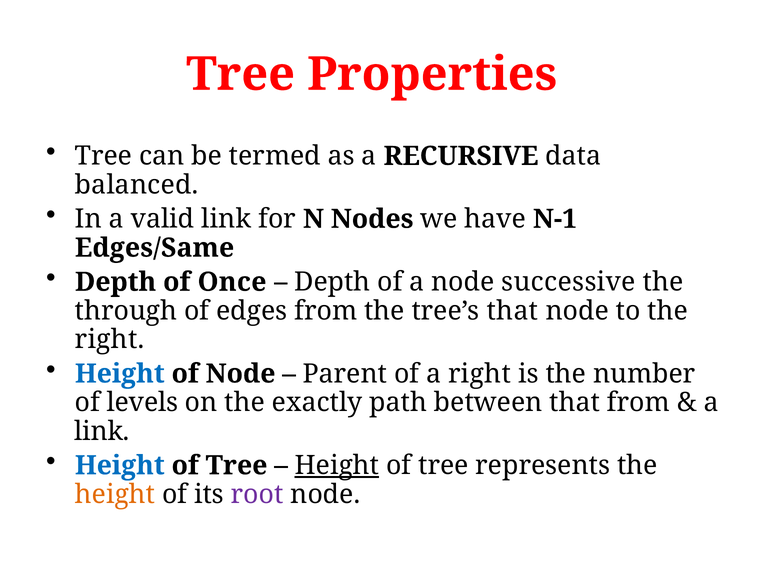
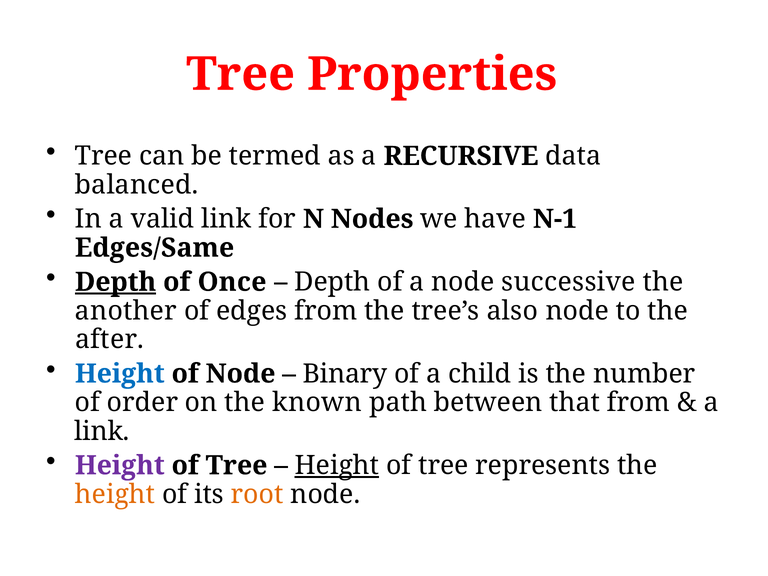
Depth underline: none -> present (116, 282)
through: through -> another (126, 311)
tree’s that: that -> also (512, 311)
right: right -> after (110, 340)
Parent: Parent -> Binary (345, 374)
a right: right -> child (480, 374)
levels: levels -> order (142, 403)
exactly: exactly -> known (317, 403)
Height colour: blue -> purple (120, 465)
root colour: purple -> orange (257, 494)
